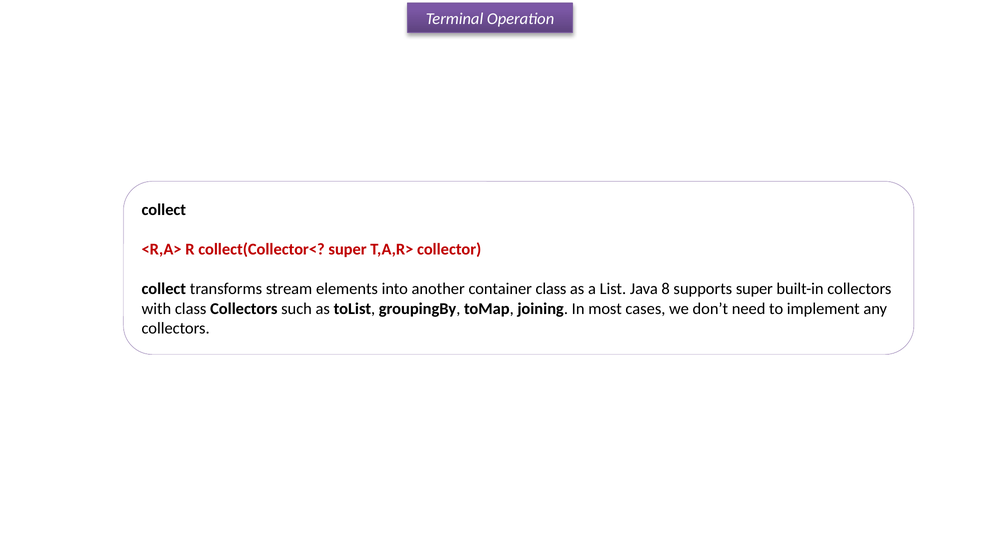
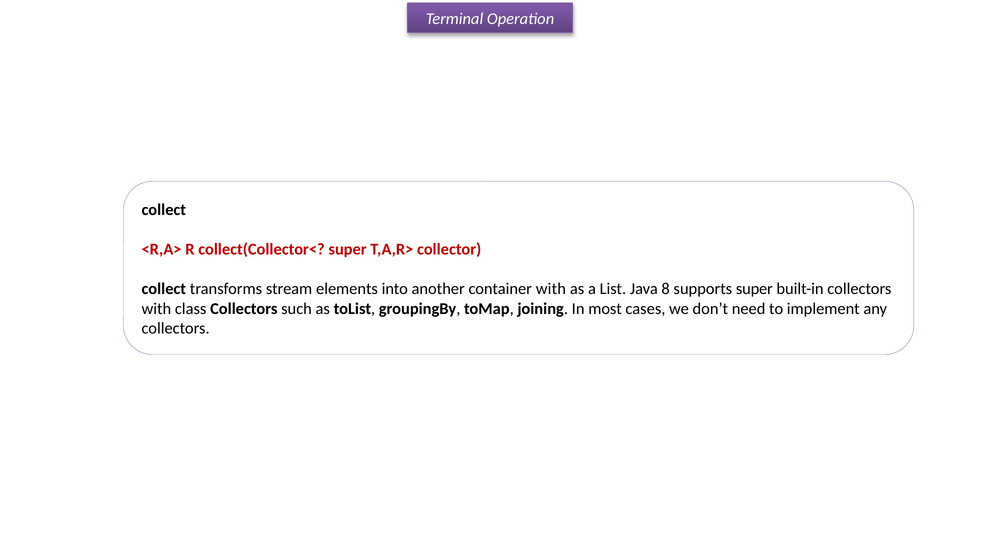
container class: class -> with (551, 288)
